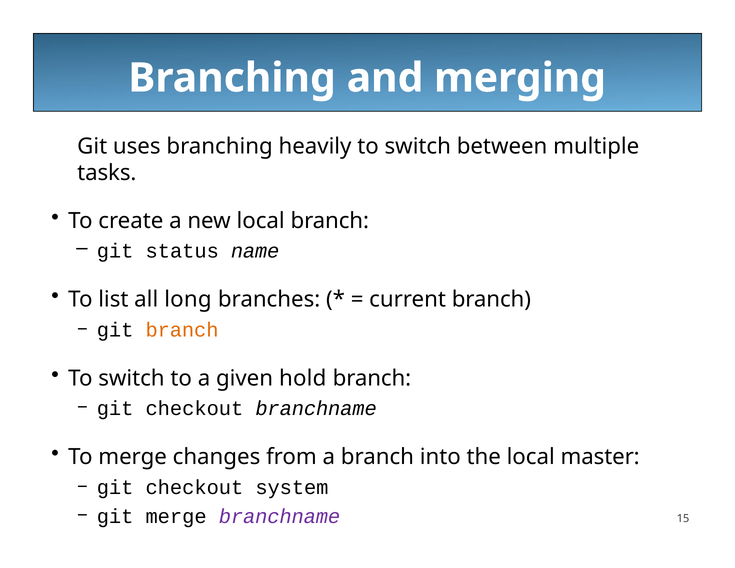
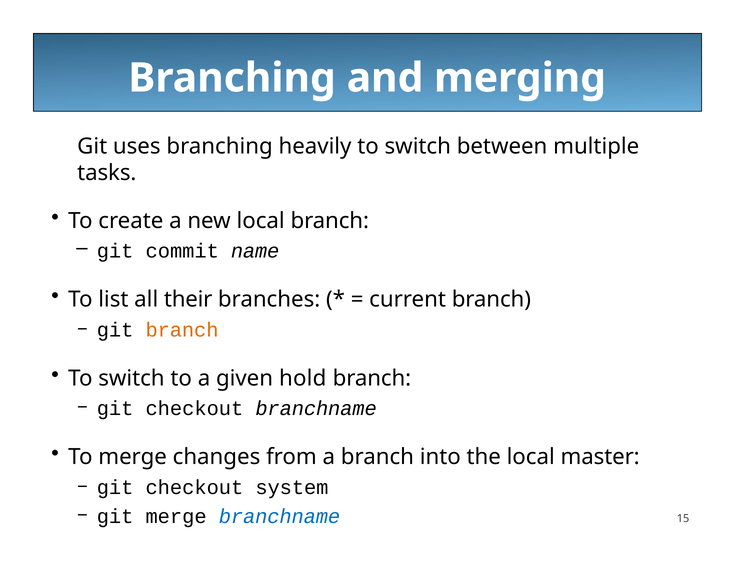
status: status -> commit (182, 251)
long: long -> their (188, 299)
branchname colour: purple -> blue (280, 516)
